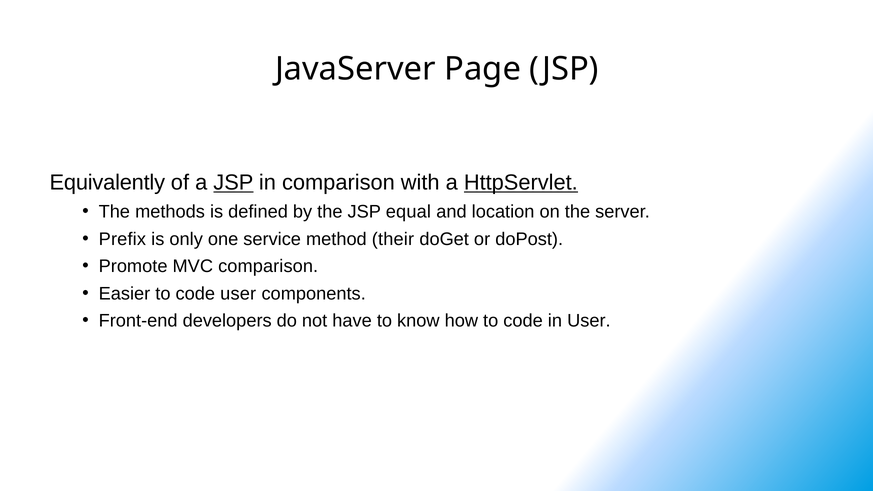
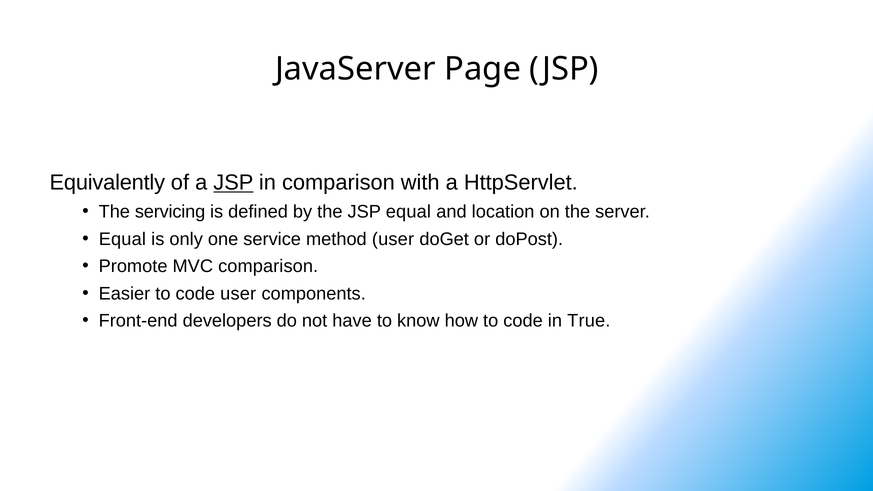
HttpServlet underline: present -> none (521, 183)
methods: methods -> servicing (170, 212)
Prefix: Prefix -> Equal (122, 239)
method their: their -> user (393, 239)
in User: User -> True (589, 321)
